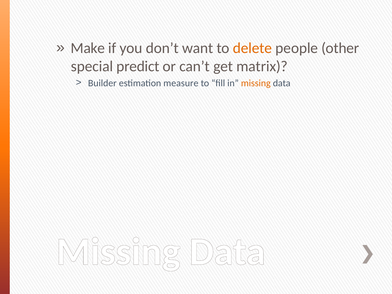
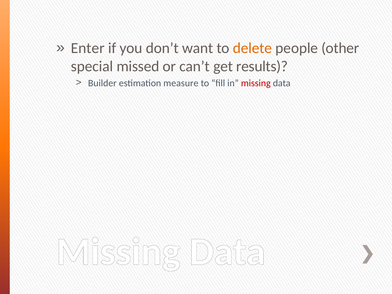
Make: Make -> Enter (88, 48)
predict: predict -> missed (138, 66)
matrix: matrix -> results (262, 66)
missing colour: orange -> red (256, 83)
